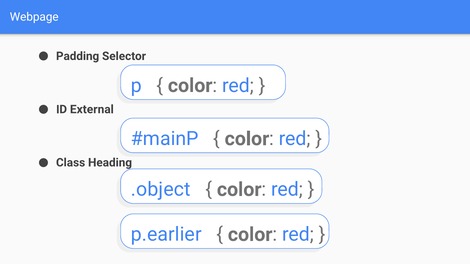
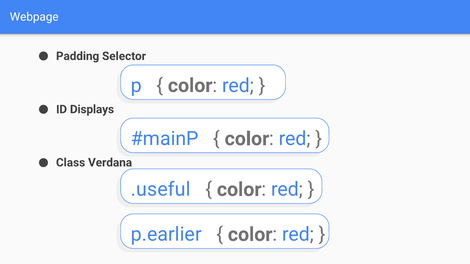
External: External -> Displays (92, 109)
Heading: Heading -> Verdana (110, 163)
.object: .object -> .useful (161, 190)
